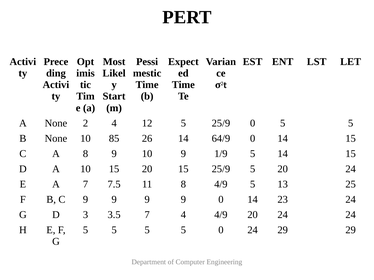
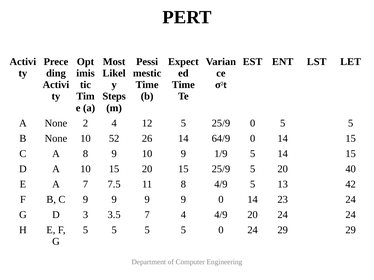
Start: Start -> Steps (114, 96)
85: 85 -> 52 (114, 139)
5 20 24: 24 -> 40 (351, 169)
25: 25 -> 42 (351, 184)
